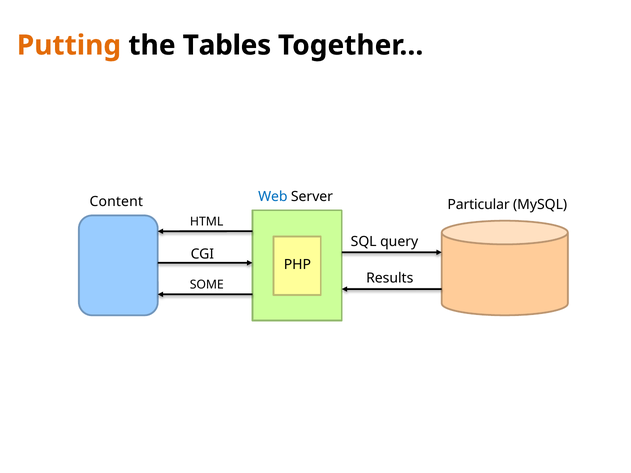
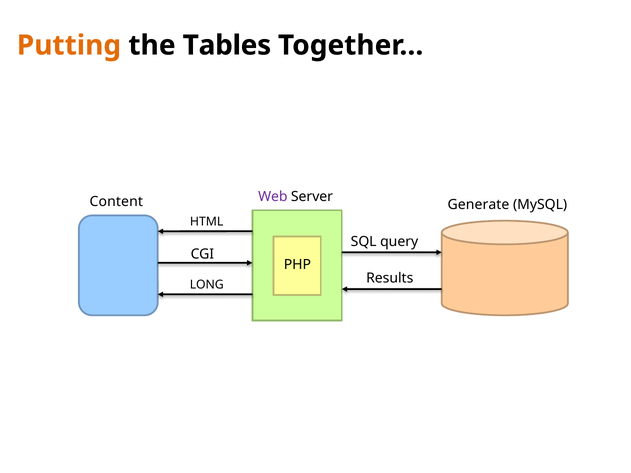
Web colour: blue -> purple (273, 197)
Particular: Particular -> Generate (478, 205)
SOME: SOME -> LONG (207, 285)
